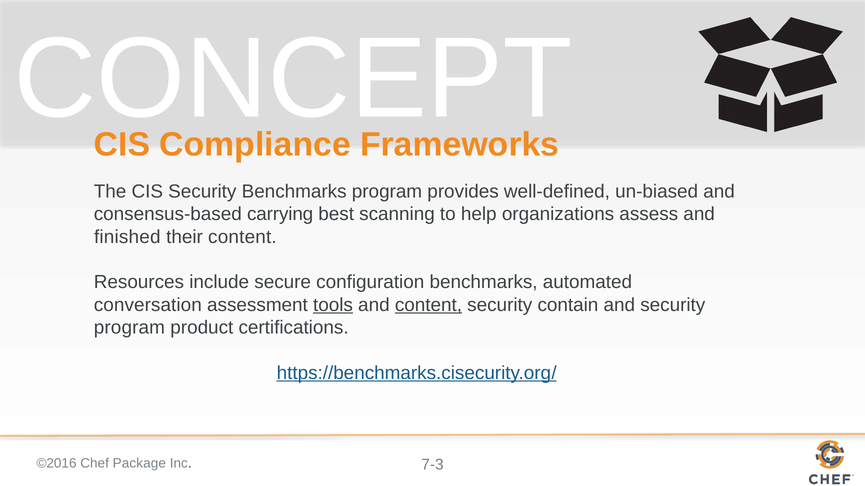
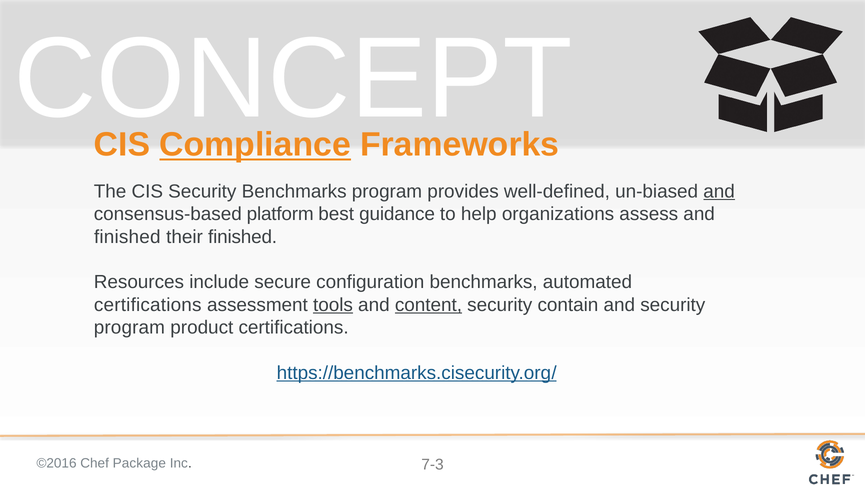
Compliance underline: none -> present (255, 145)
and underline: none -> present (719, 192)
carrying: carrying -> platform (280, 214)
scanning: scanning -> guidance (397, 214)
their content: content -> finished (243, 237)
conversation: conversation -> certifications (148, 305)
